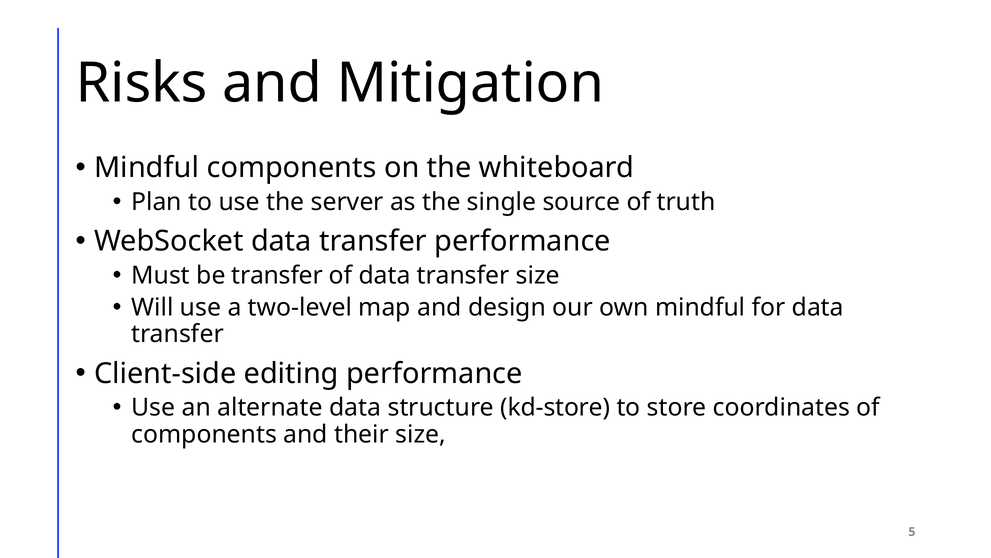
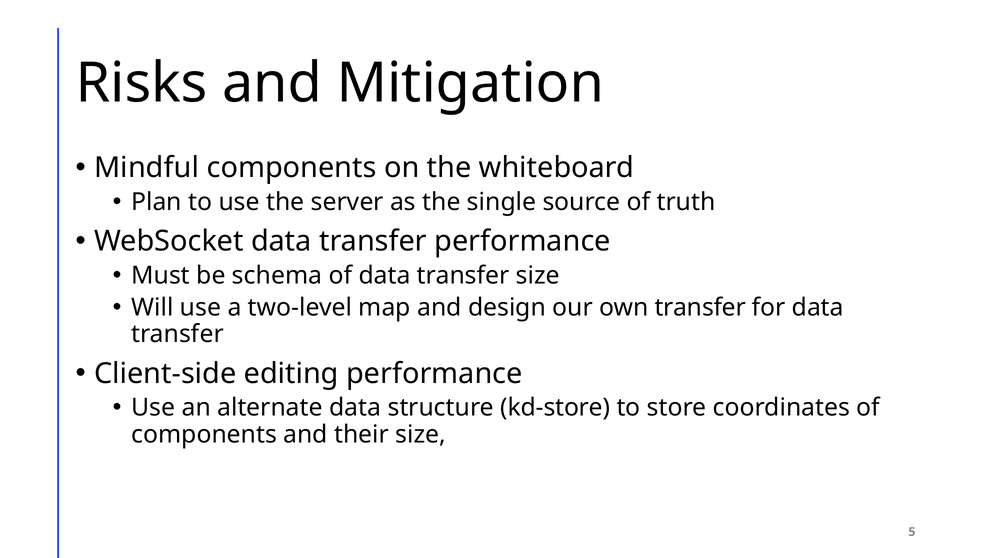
be transfer: transfer -> schema (277, 275)
own mindful: mindful -> transfer (700, 307)
